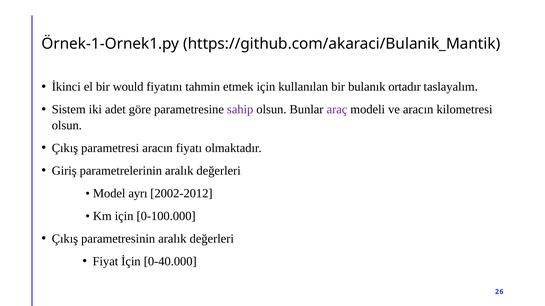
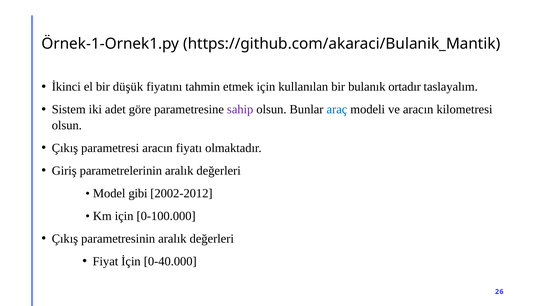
would: would -> düşük (128, 87)
araç colour: purple -> blue (337, 110)
ayrı: ayrı -> gibi (138, 194)
